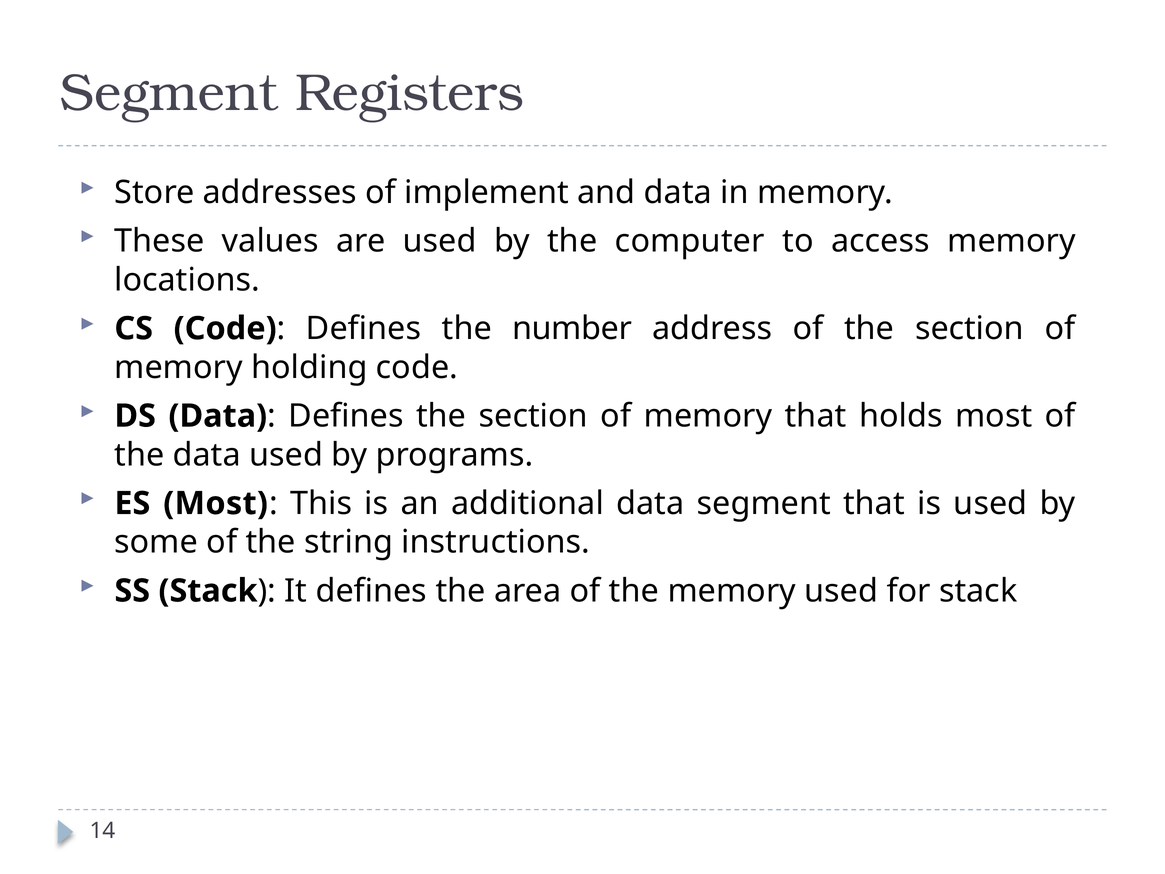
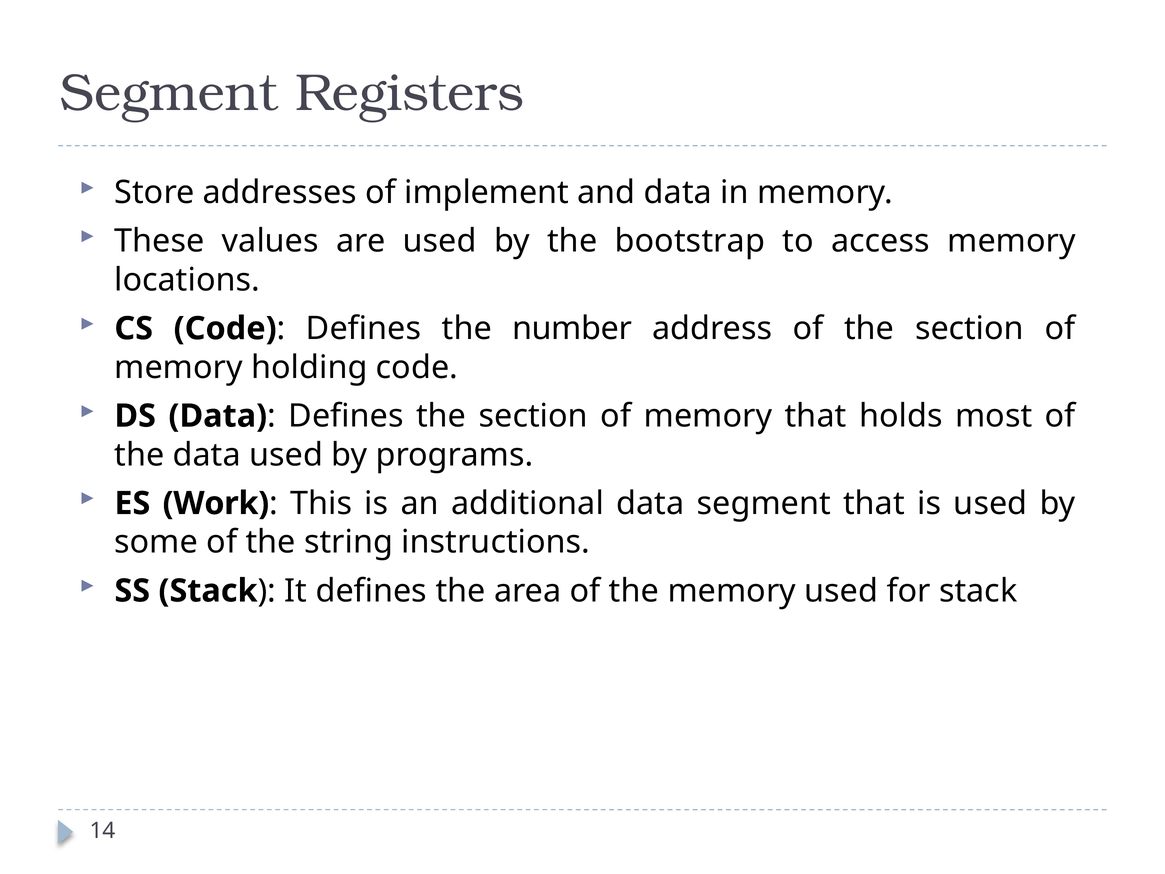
computer: computer -> bootstrap (690, 241)
ES Most: Most -> Work (216, 503)
